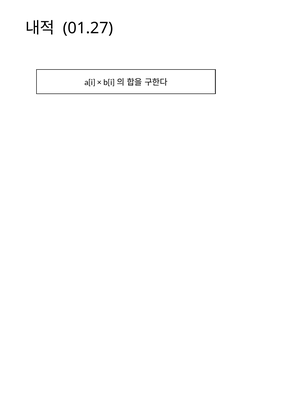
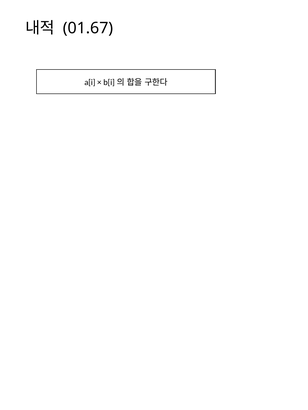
01.27: 01.27 -> 01.67 (88, 28)
